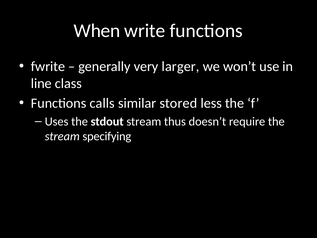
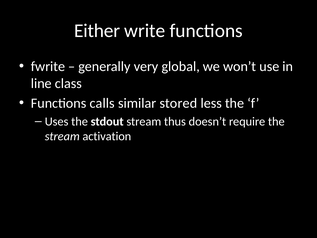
When: When -> Either (97, 31)
larger: larger -> global (181, 67)
specifying: specifying -> activation (107, 136)
